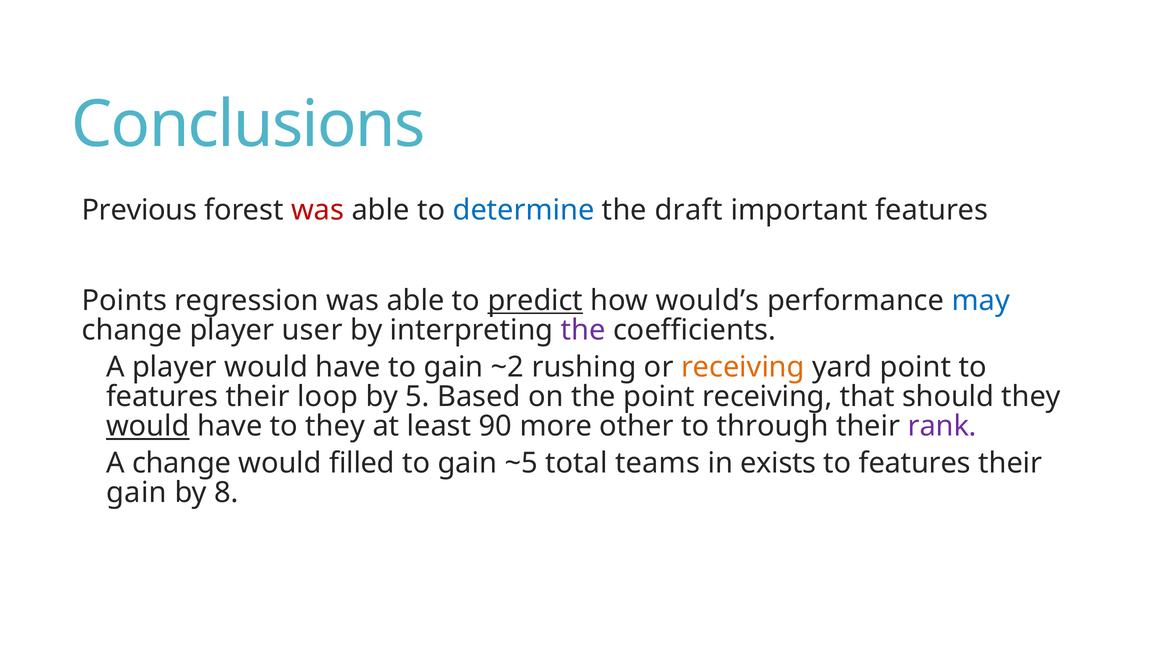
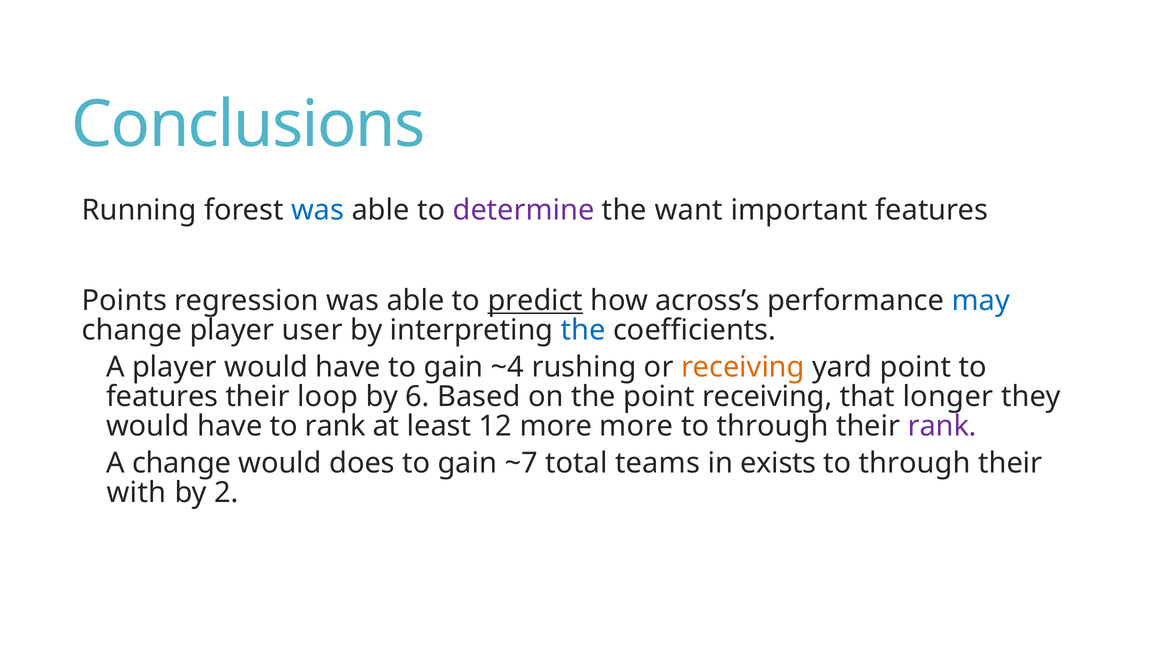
Previous: Previous -> Running (139, 210)
was colour: red -> blue (318, 210)
determine colour: blue -> purple (524, 210)
draft: draft -> want (689, 210)
would’s: would’s -> across’s (708, 300)
the colour: purple -> blue (583, 330)
~2: ~2 -> ~4 (507, 367)
5: 5 -> 6 (418, 396)
should: should -> longer (948, 396)
would underline: present -> none (148, 426)
to they: they -> rank (335, 426)
90: 90 -> 12 (495, 426)
more other: other -> more (636, 426)
filled: filled -> does (362, 463)
~5: ~5 -> ~7 (521, 463)
features: features -> through (915, 463)
gain: gain -> with (137, 493)
8: 8 -> 2 (226, 493)
